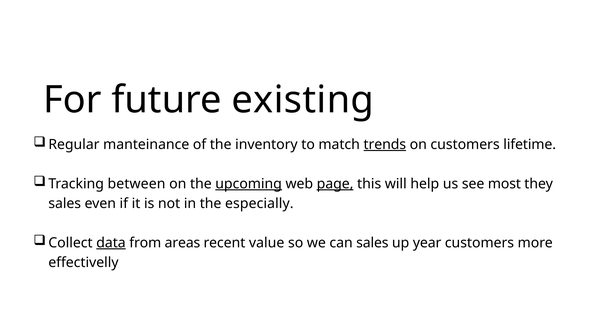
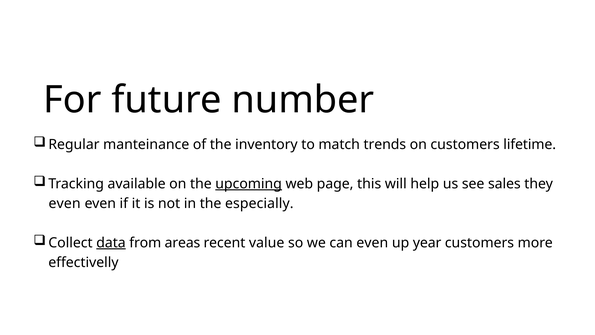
existing: existing -> number (303, 100)
trends underline: present -> none (385, 144)
between: between -> available (137, 184)
page underline: present -> none (335, 184)
most: most -> sales (504, 184)
sales: sales -> even (65, 203)
can sales: sales -> even (372, 243)
